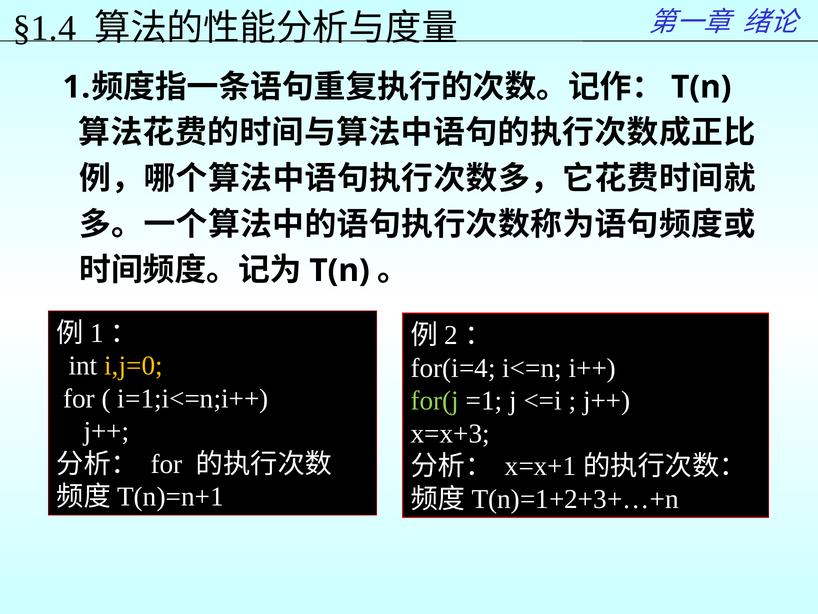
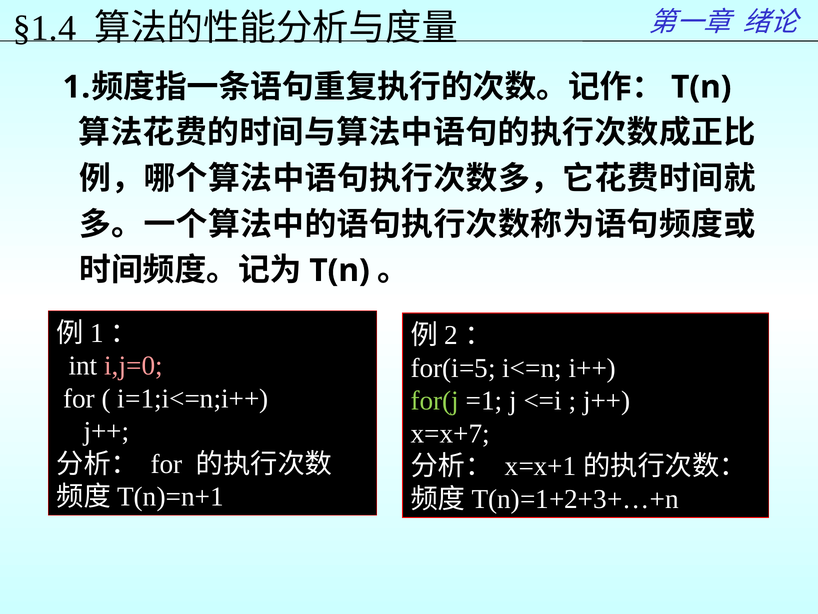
i,j=0 colour: yellow -> pink (134, 366)
for(i=4: for(i=4 -> for(i=5 (453, 368)
x=x+3: x=x+3 -> x=x+7 (450, 433)
